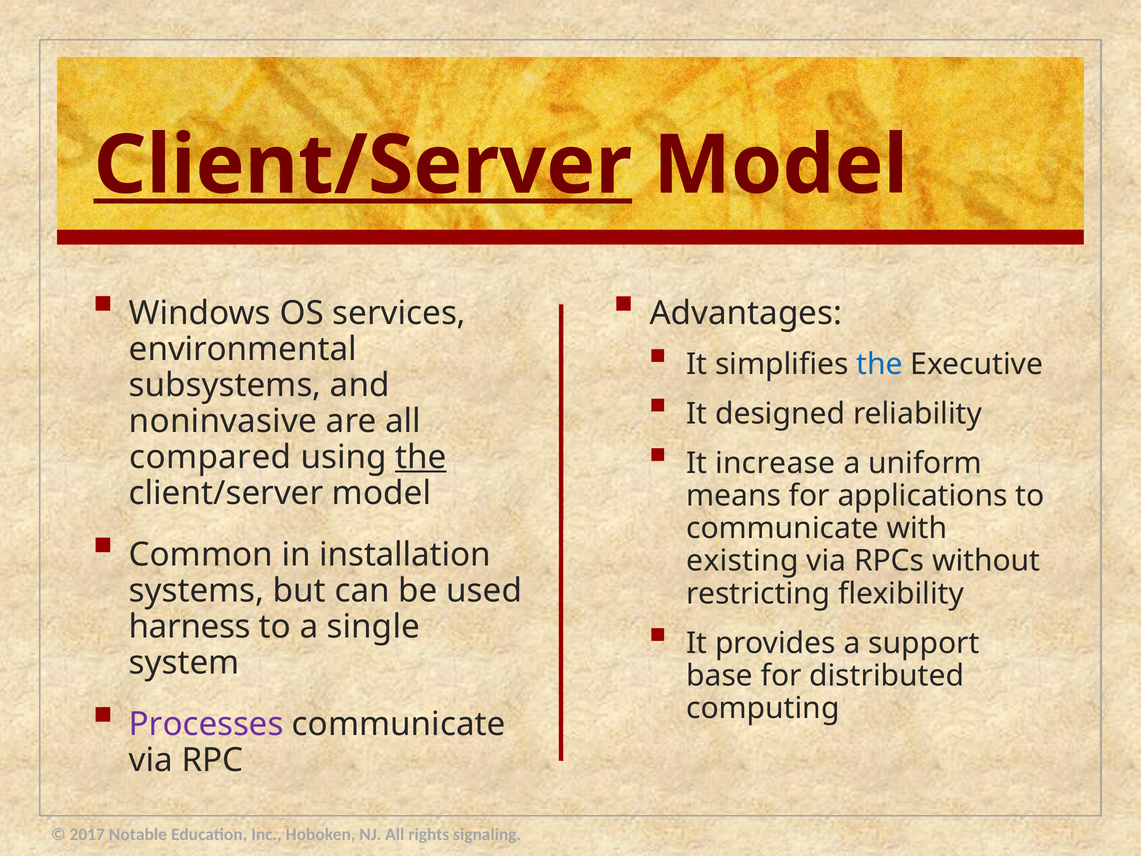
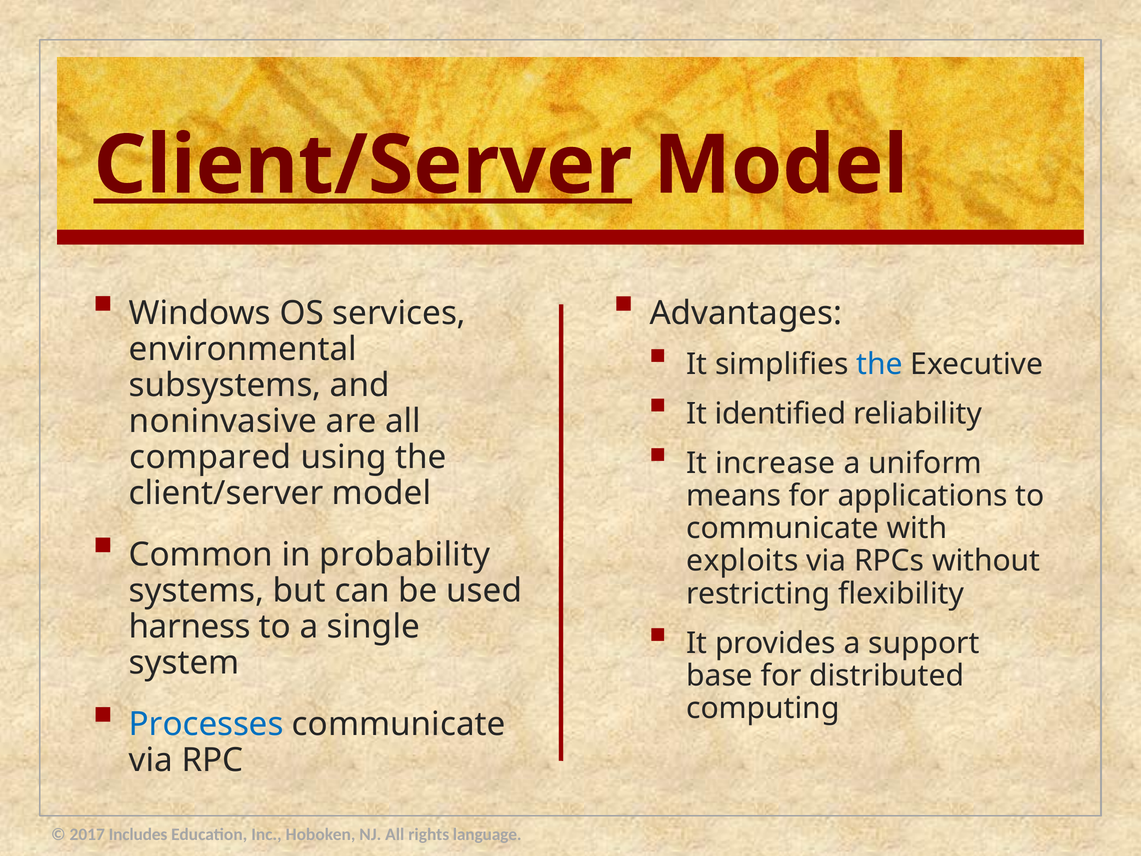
designed: designed -> identified (780, 414)
the underline: present -> none (421, 457)
installation: installation -> probability (405, 555)
existing: existing -> exploits (742, 561)
Processes colour: purple -> blue (206, 724)
Notable: Notable -> Includes (138, 834)
signaling: signaling -> language (487, 834)
